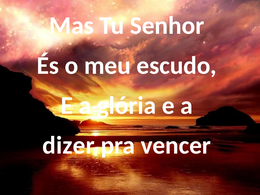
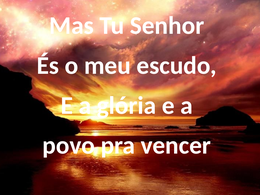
dizer: dizer -> povo (69, 145)
